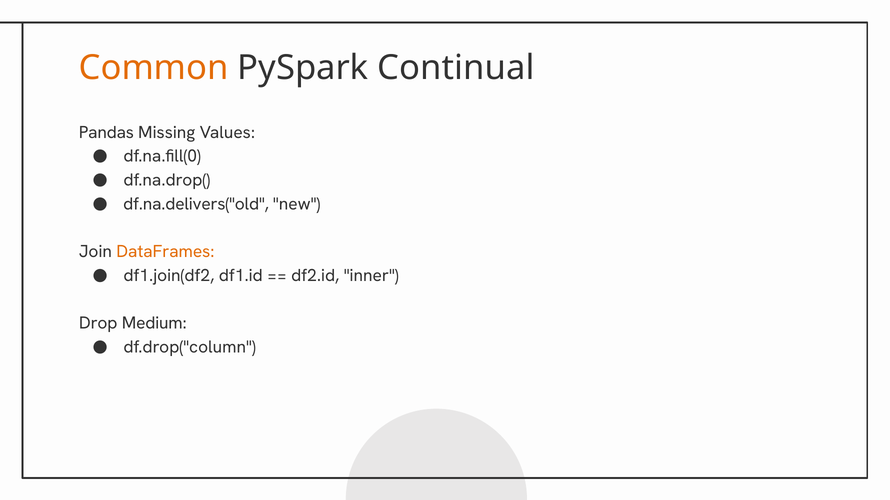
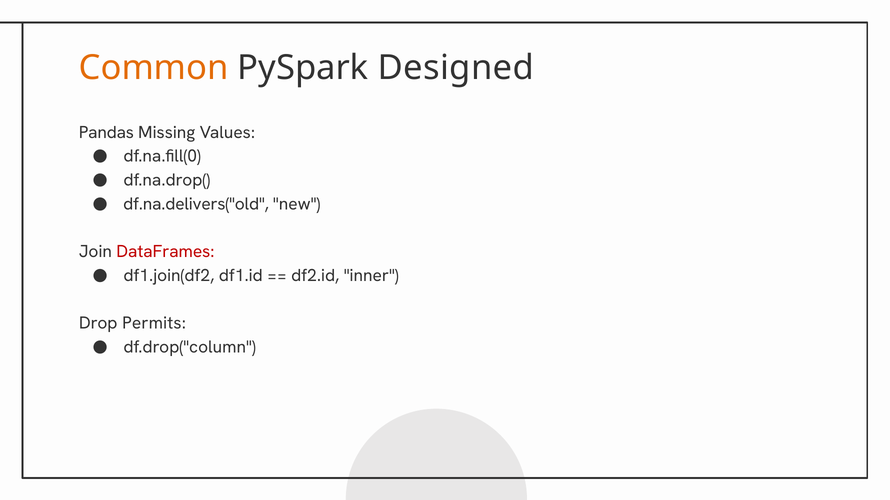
Continual: Continual -> Designed (456, 68)
DataFrames colour: orange -> red (165, 252)
Medium: Medium -> Permits (154, 323)
